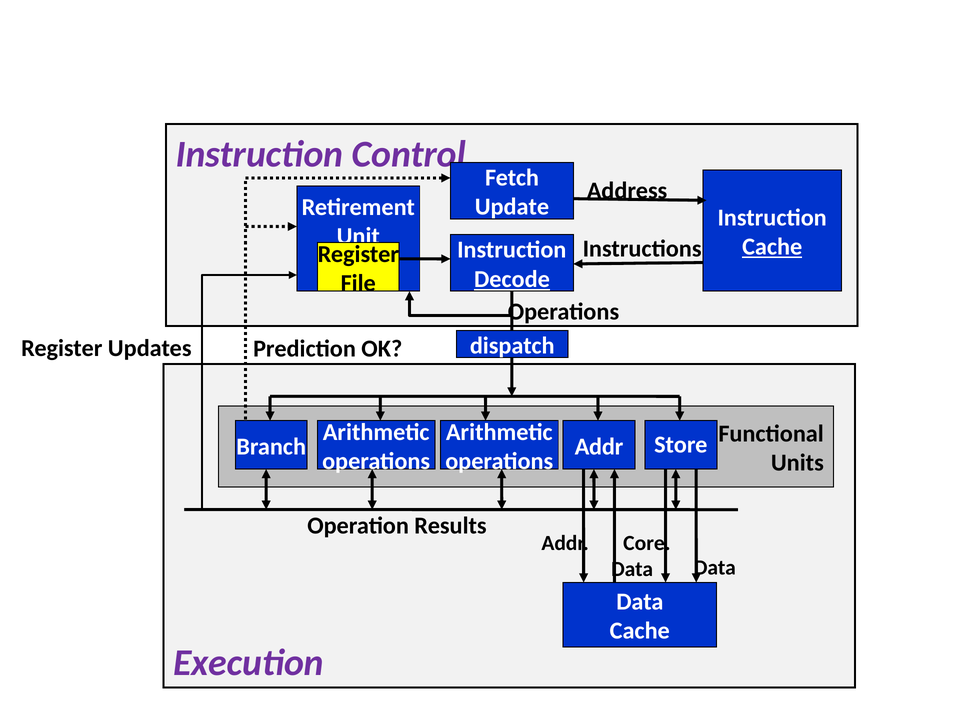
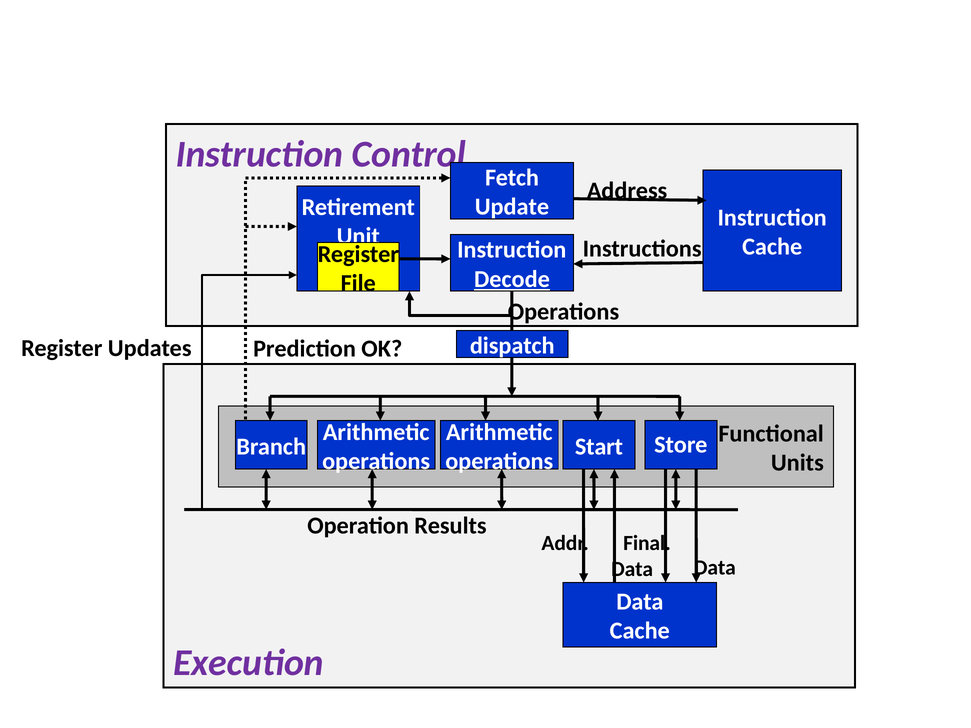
Cache underline: present -> none (772, 247)
Addr: Addr -> Start (599, 447)
Core: Core -> Final (647, 543)
